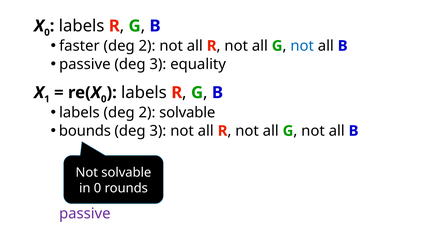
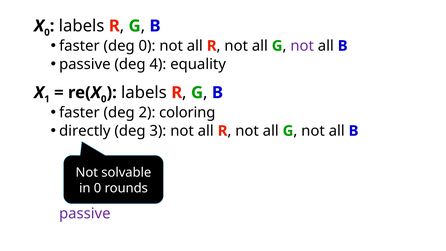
2: 2 -> 0 (147, 46)
not colour: blue -> purple (302, 46)
passive deg 3: 3 -> 4 (158, 64)
labels: labels -> faster (79, 112)
2 solvable: solvable -> coloring (187, 112)
bounds: bounds -> directly (85, 131)
